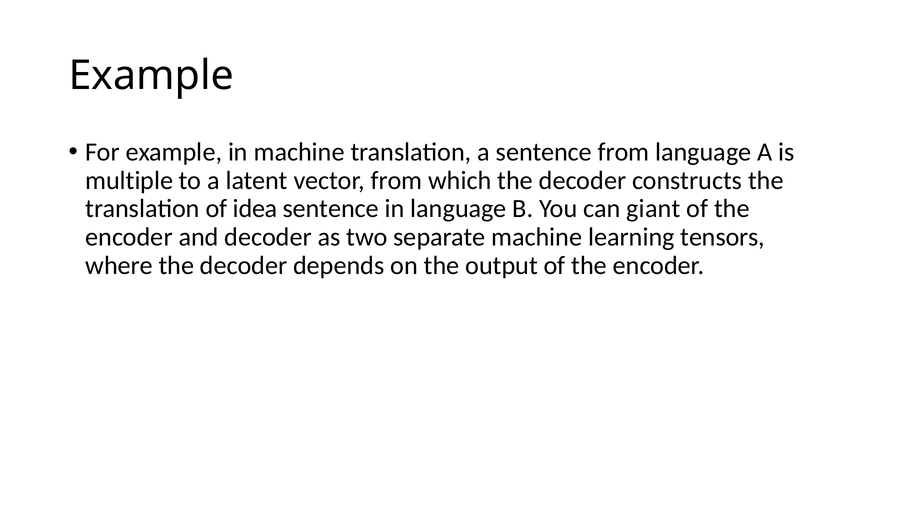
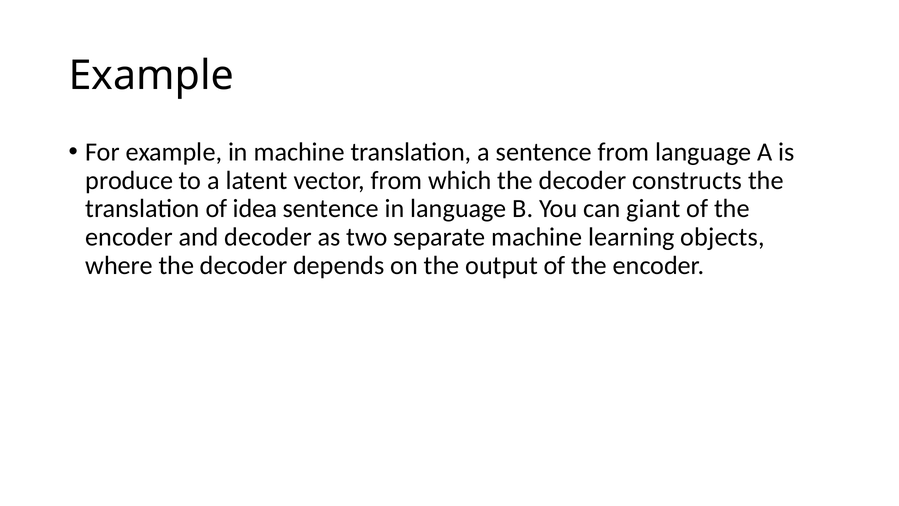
multiple: multiple -> produce (129, 180)
tensors: tensors -> objects (723, 237)
